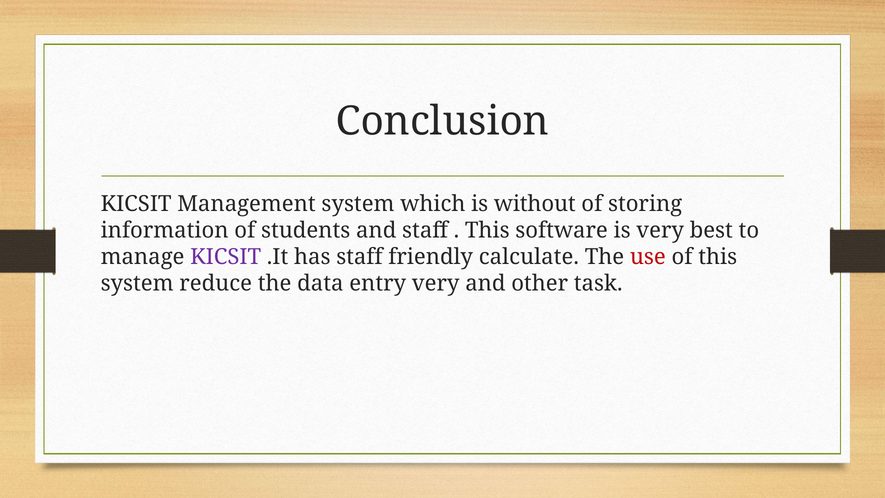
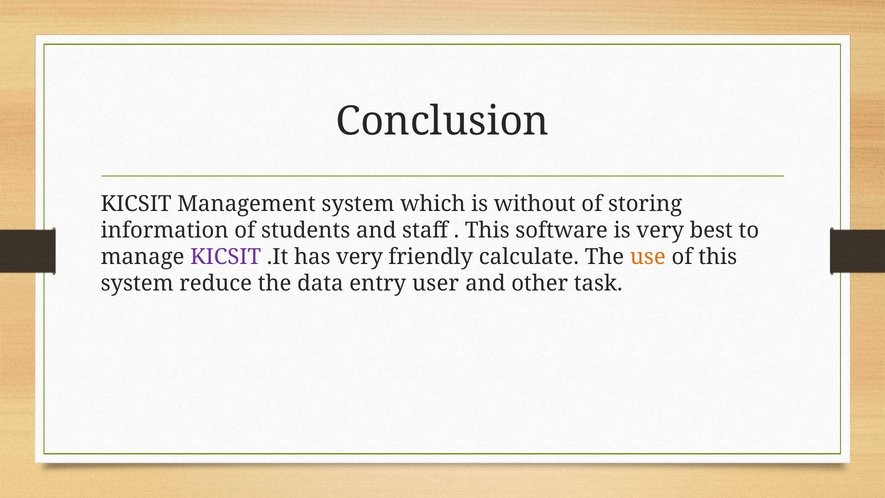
has staff: staff -> very (360, 257)
use colour: red -> orange (648, 257)
entry very: very -> user (436, 283)
